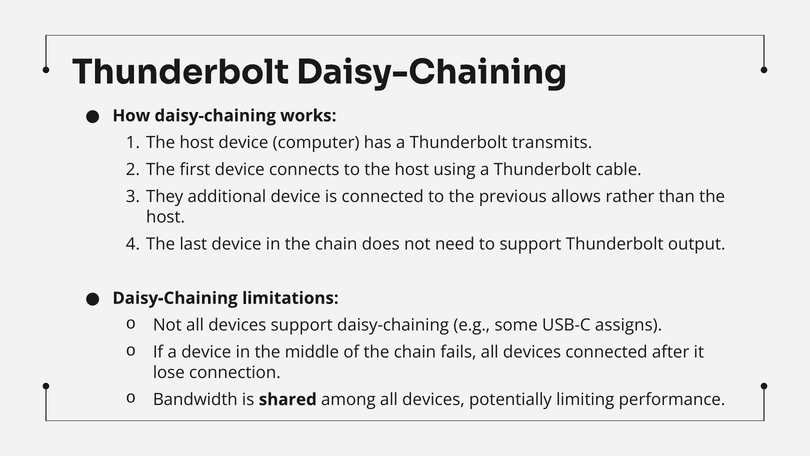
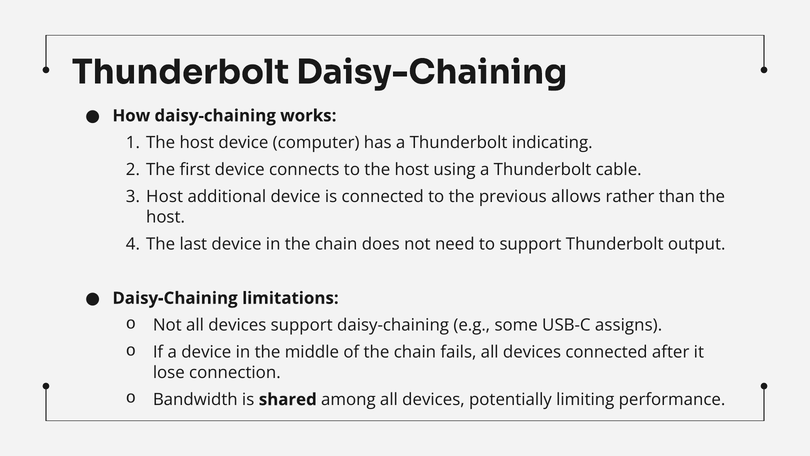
transmits: transmits -> indicating (552, 143)
They: They -> Host (165, 197)
